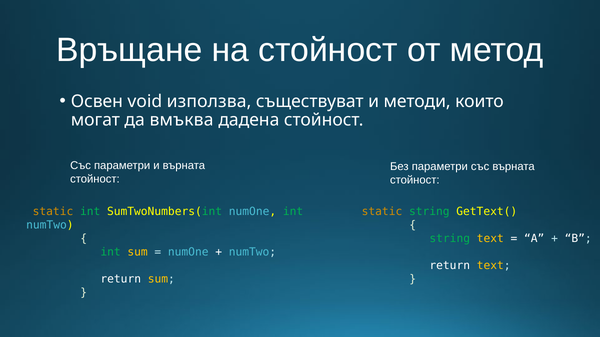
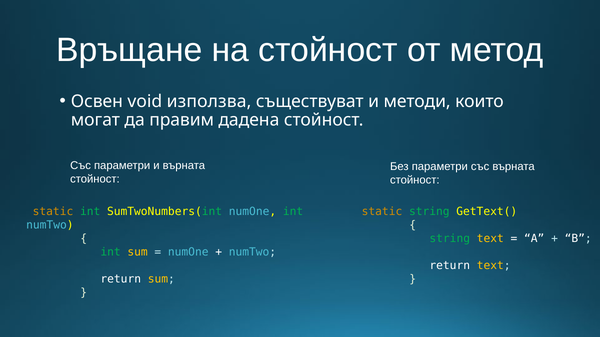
вмъква: вмъква -> правим (182, 120)
